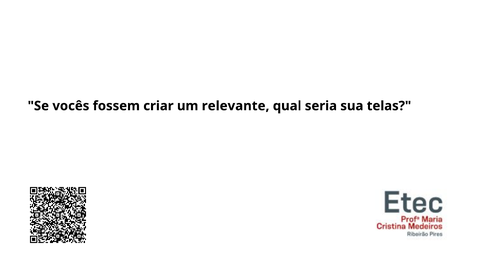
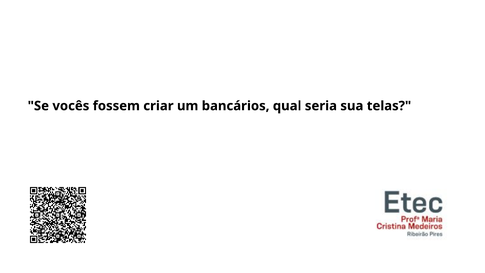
relevante: relevante -> bancários (236, 106)
